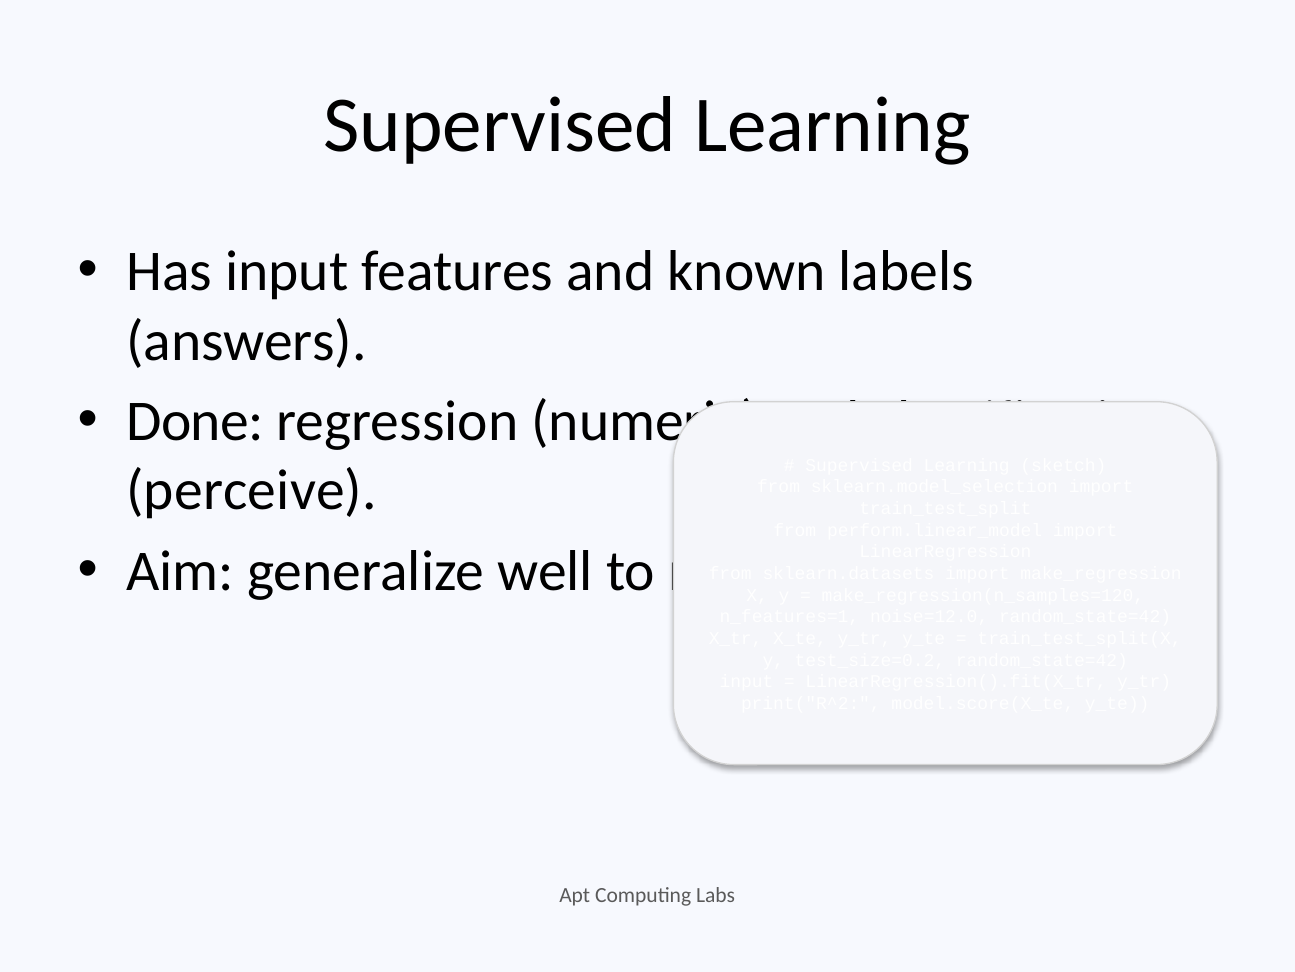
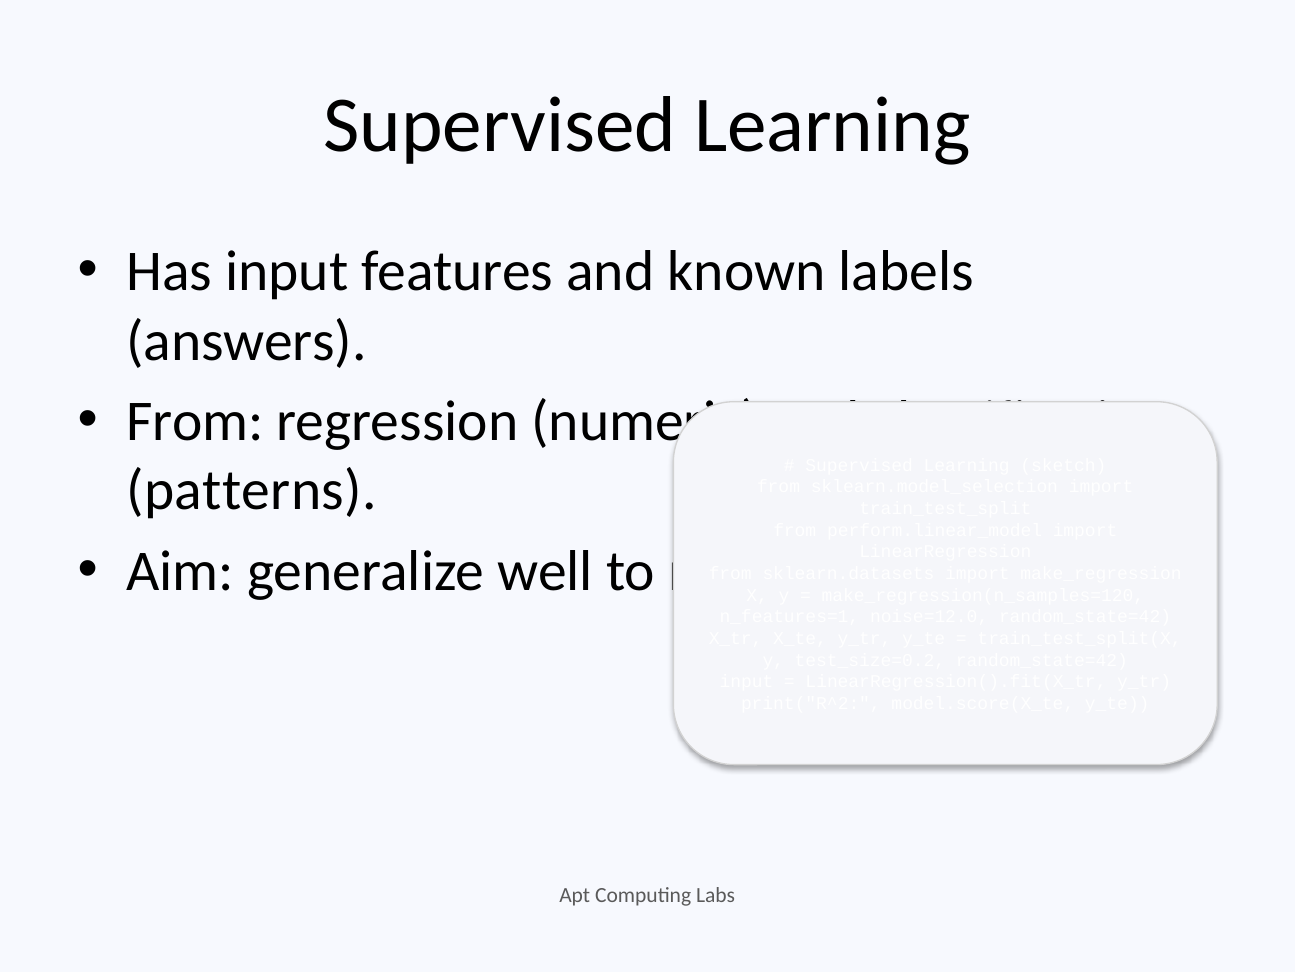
Done: Done -> From (195, 421)
perceive: perceive -> patterns (252, 490)
